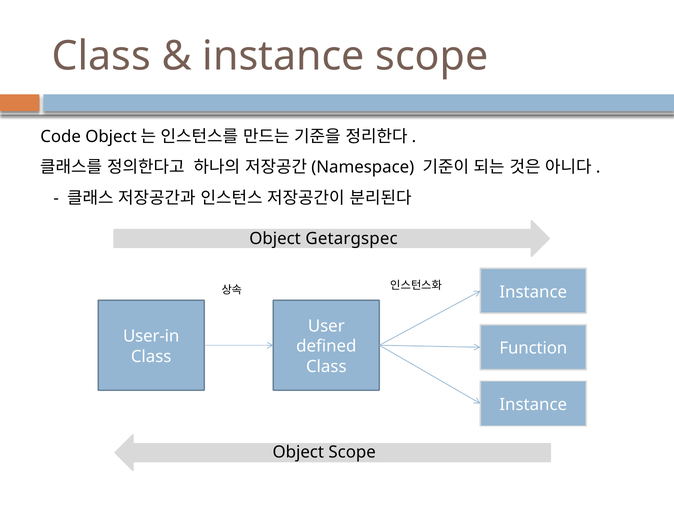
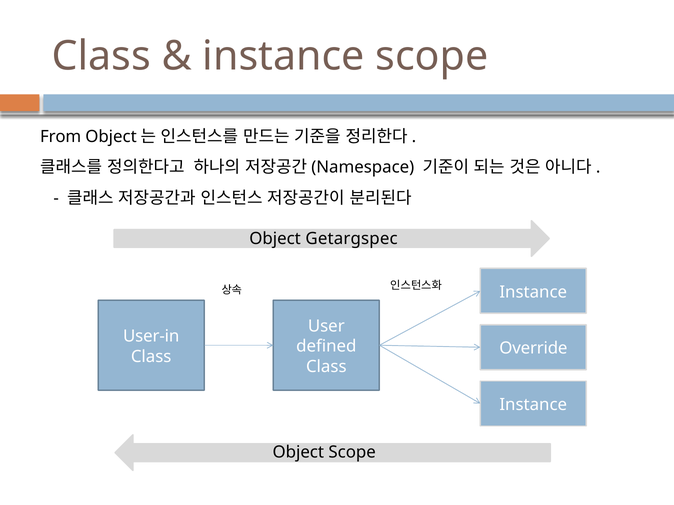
Code: Code -> From (61, 137)
Function: Function -> Override (533, 349)
